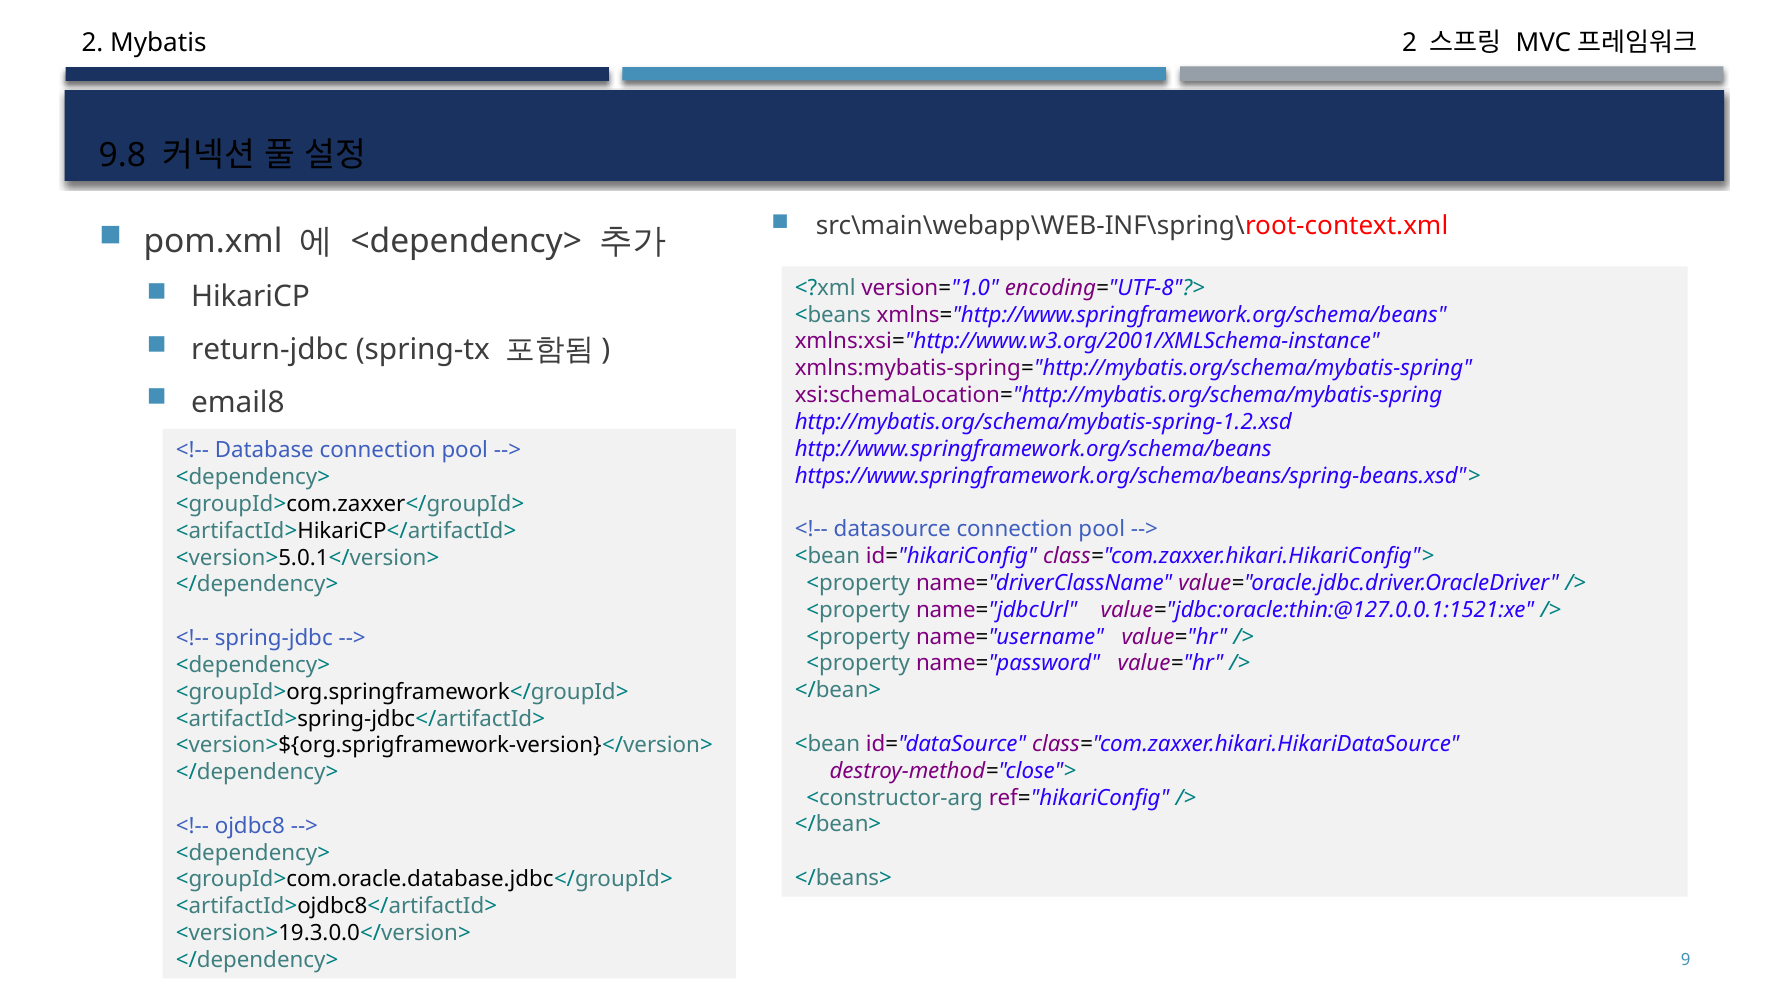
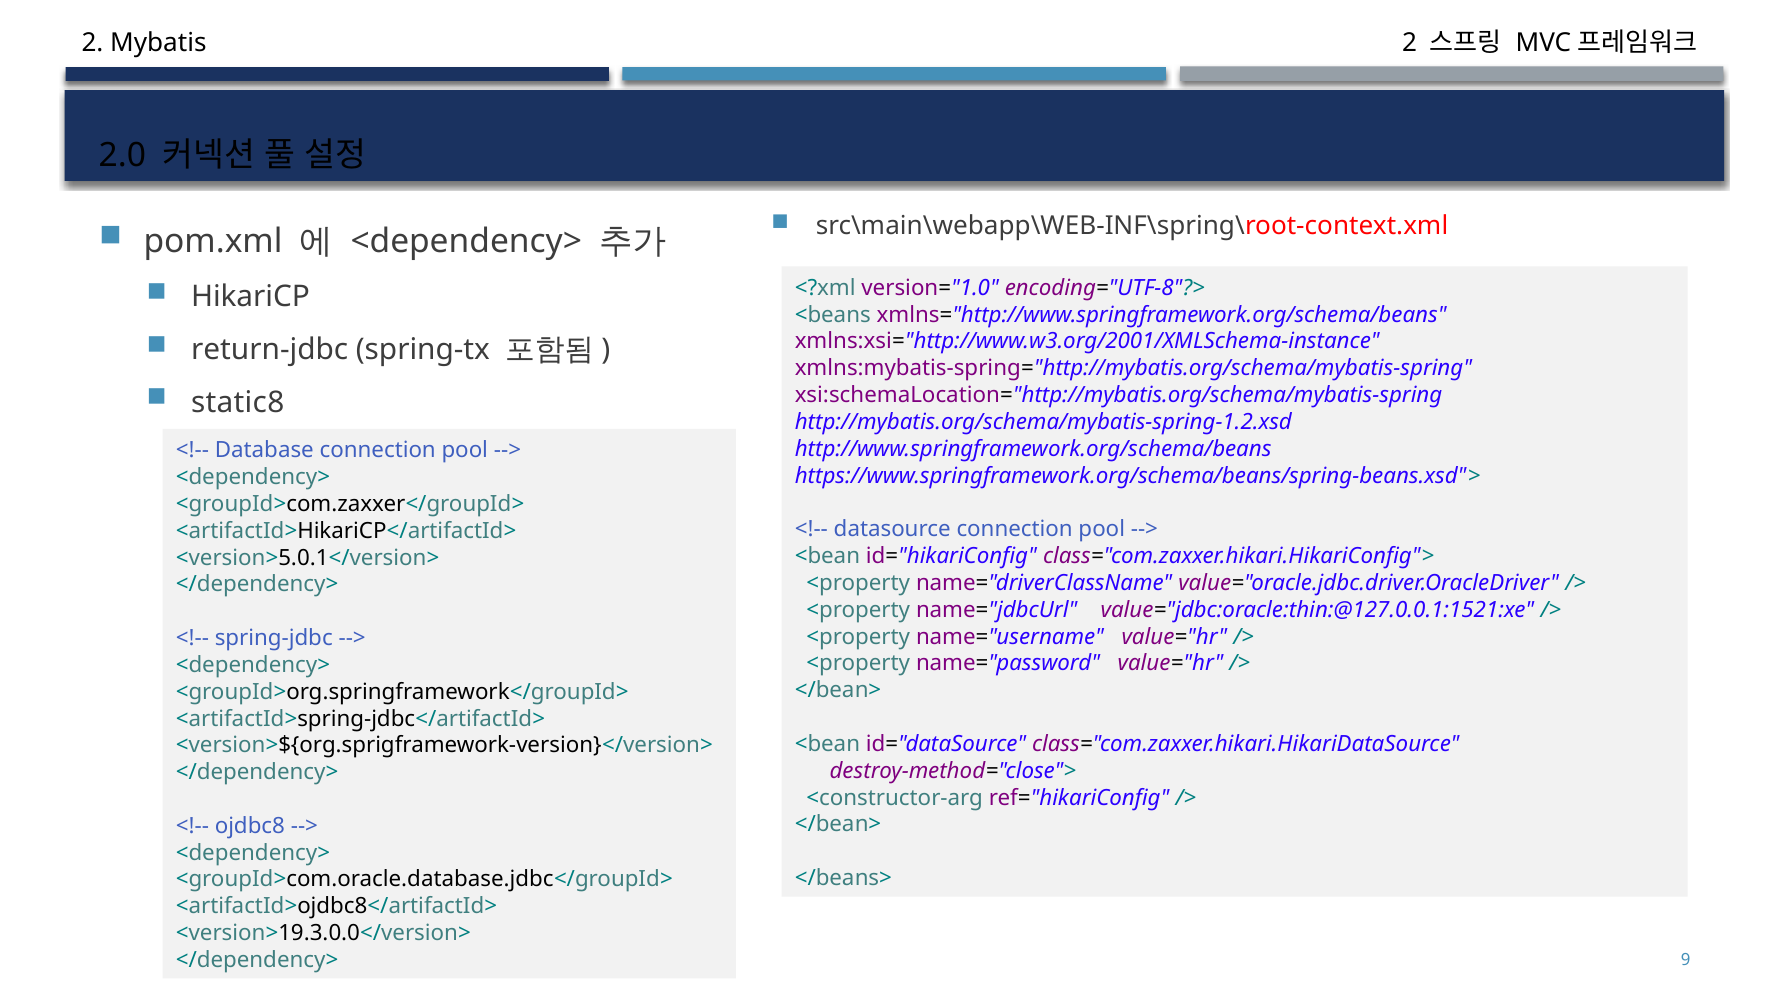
9.8: 9.8 -> 2.0 (122, 155)
email8: email8 -> static8 (238, 403)
